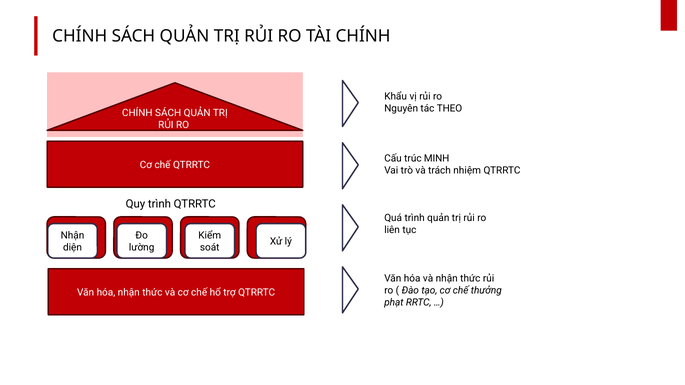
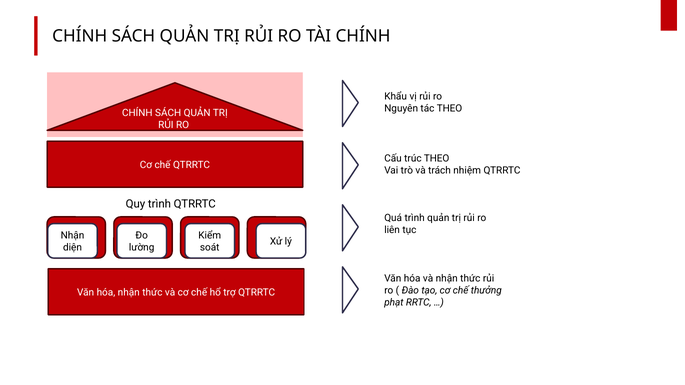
trúc MINH: MINH -> THEO (437, 159)
